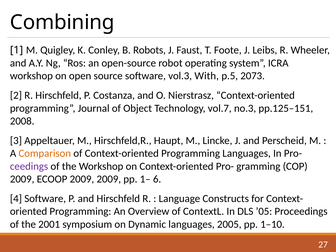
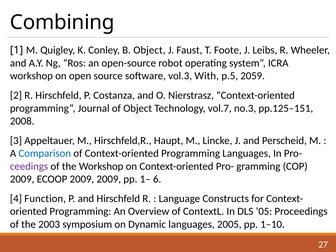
B Robots: Robots -> Object (149, 50)
2073: 2073 -> 2059 (253, 76)
Comparison colour: orange -> blue (45, 153)
4 Software: Software -> Function (45, 199)
2001: 2001 -> 2003 (49, 224)
